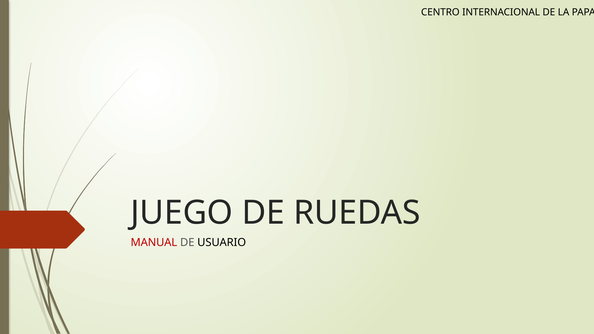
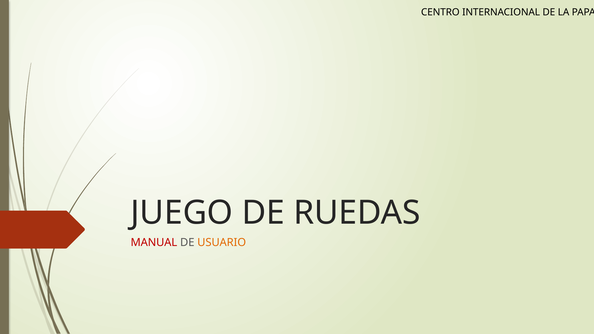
USUARIO colour: black -> orange (222, 242)
